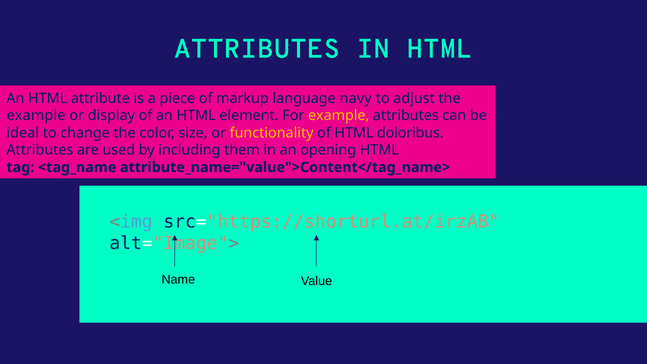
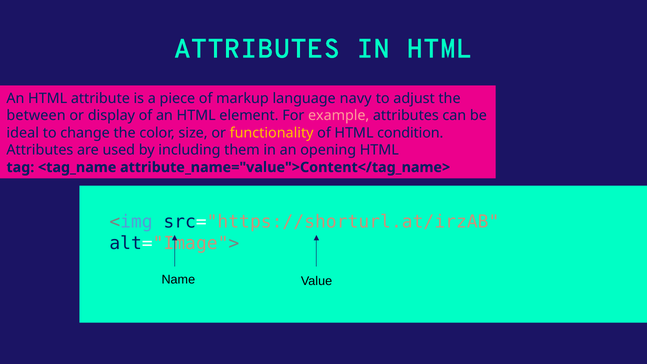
example: example -> between (36, 116)
example colour: yellow -> pink (339, 116)
doloribus: doloribus -> condition (410, 133)
